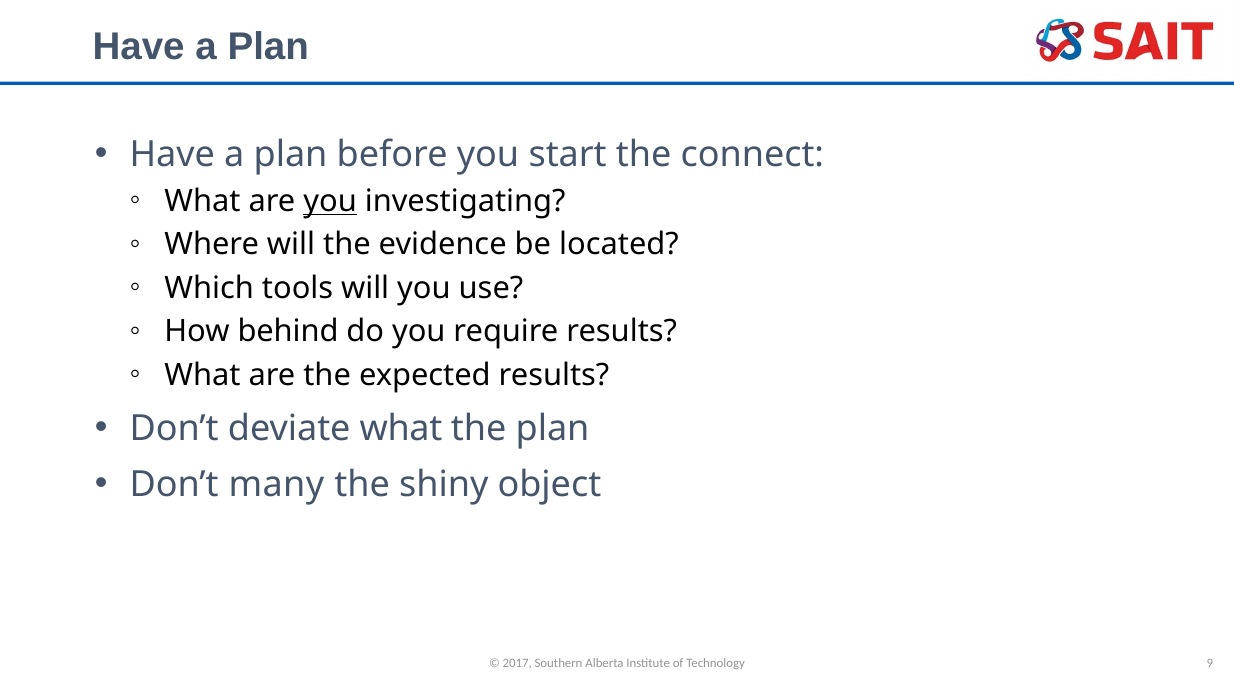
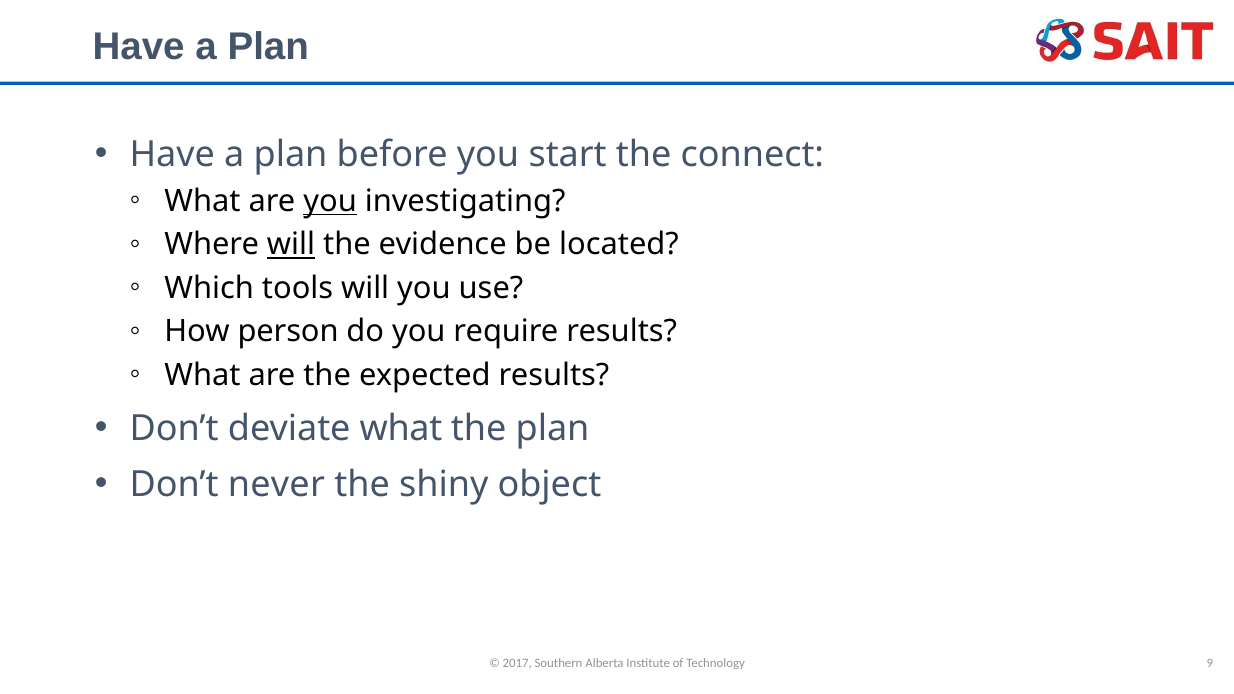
will underline: none -> present (291, 245)
behind: behind -> person (288, 332)
many: many -> never (276, 484)
